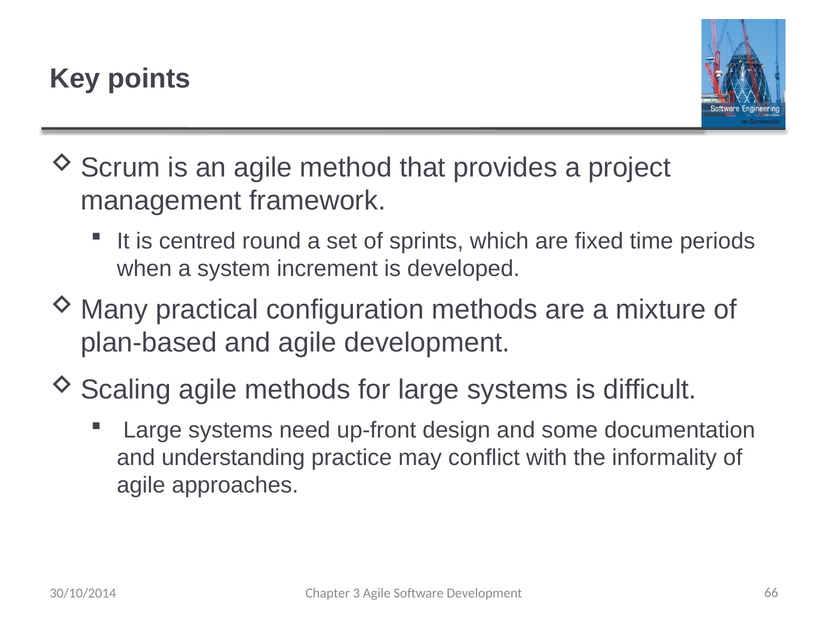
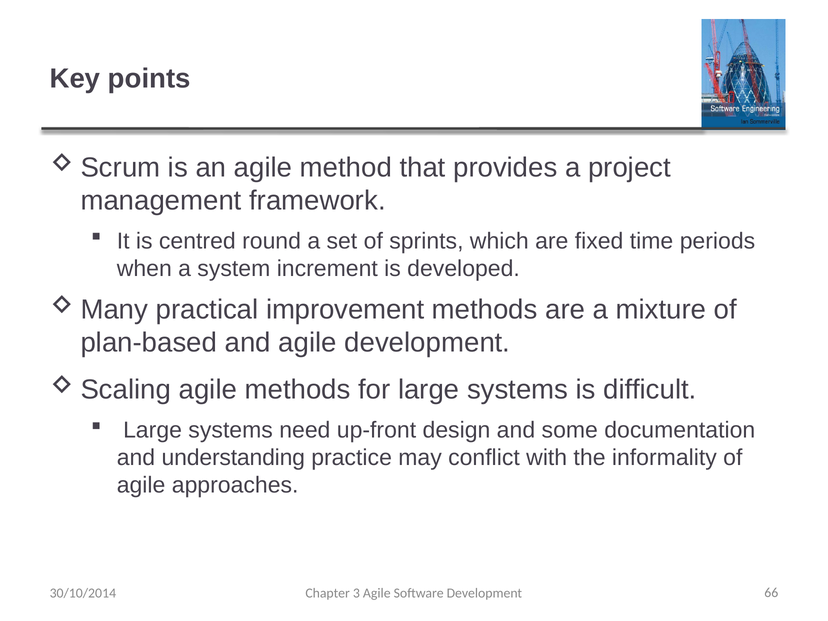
configuration: configuration -> improvement (345, 310)
